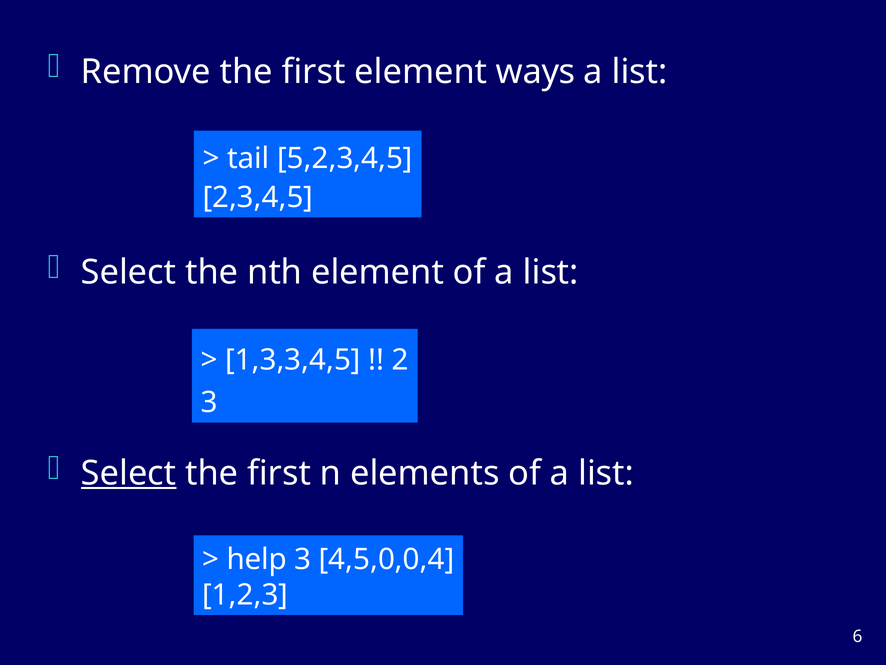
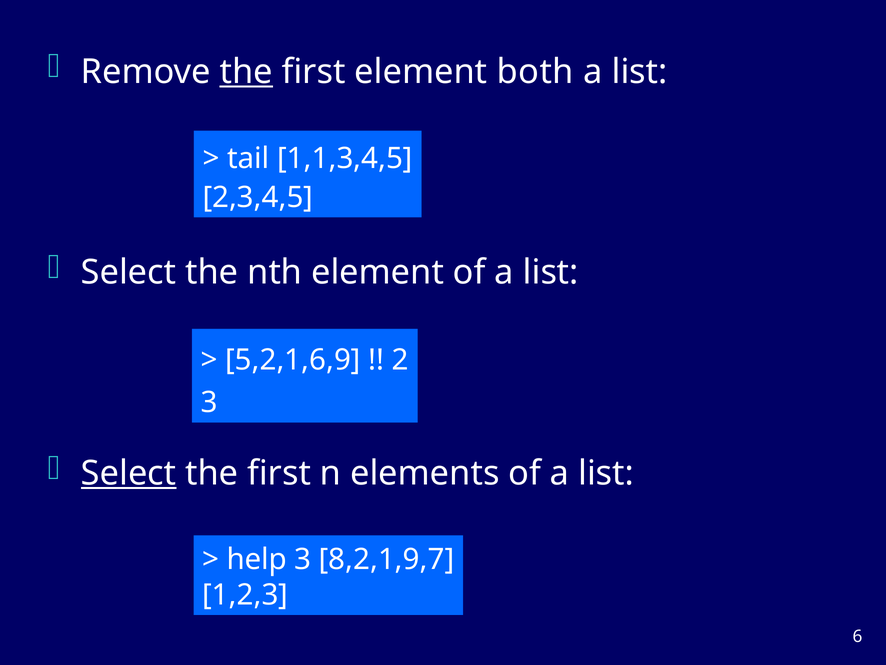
the underline: none -> present (246, 72)
ways: ways -> both (535, 72)
5,2,3,4,5: 5,2,3,4,5 -> 1,1,3,4,5 (345, 158)
1,3,3,4,5: 1,3,3,4,5 -> 5,2,1,6,9 (293, 360)
4,5,0,0,4: 4,5,0,0,4 -> 8,2,1,9,7 (386, 559)
